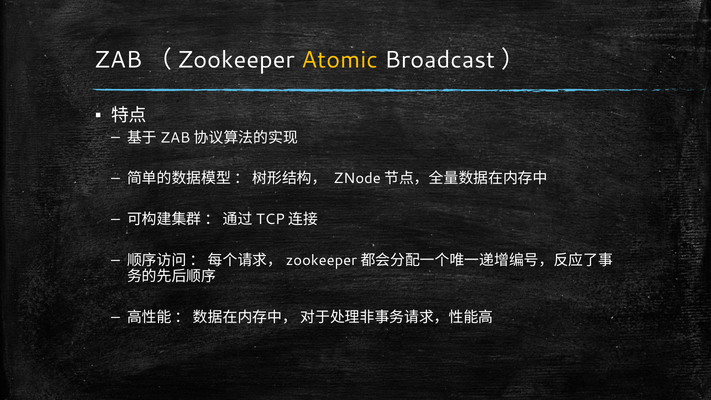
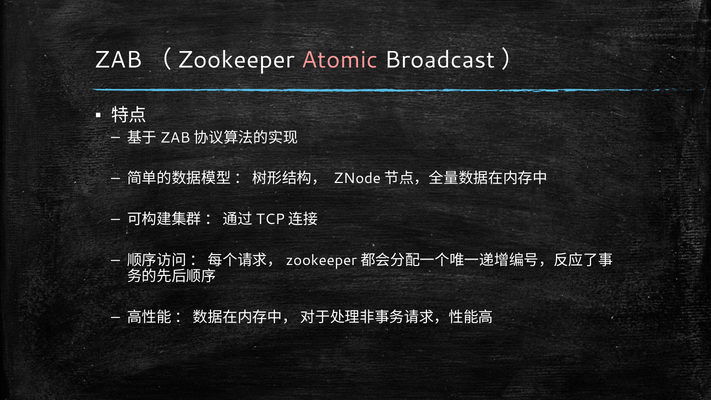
Atomic colour: yellow -> pink (340, 60)
